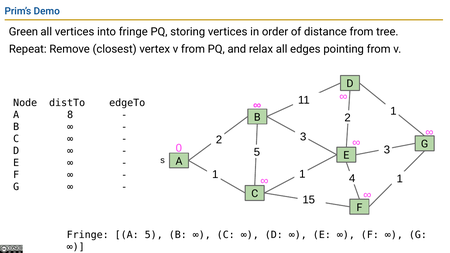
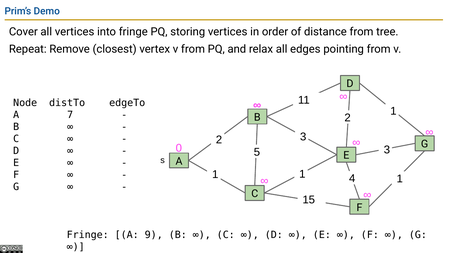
Green: Green -> Cover (23, 32)
8: 8 -> 7 (70, 115)
A 5: 5 -> 9 (154, 235)
